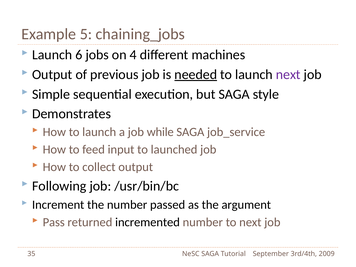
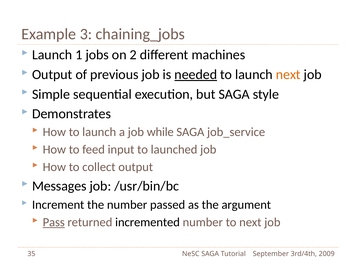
5: 5 -> 3 (86, 34)
6: 6 -> 1 (79, 55)
4: 4 -> 2 (133, 55)
next colour: purple -> orange (288, 75)
Following: Following -> Messages (59, 186)
Pass underline: none -> present (54, 222)
